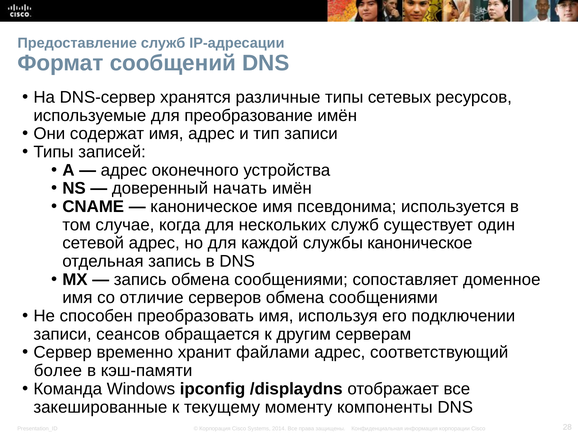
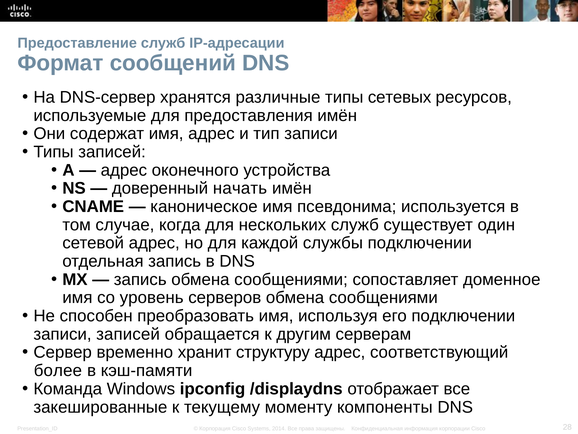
преобразование: преобразование -> предоставления (249, 115)
службы каноническое: каноническое -> подключении (420, 243)
отличие: отличие -> уровень (152, 297)
записи сеансов: сеансов -> записей (128, 334)
файлами: файлами -> структуру (273, 352)
